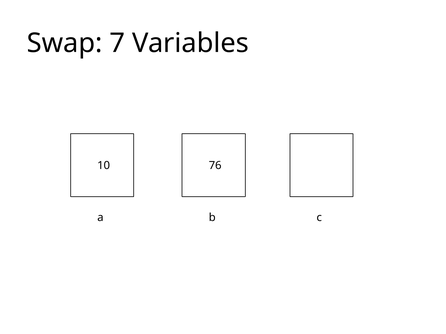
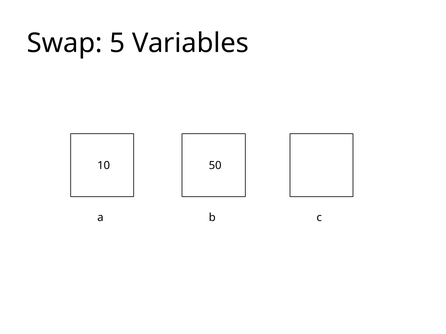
7: 7 -> 5 (117, 43)
76: 76 -> 50 (215, 166)
